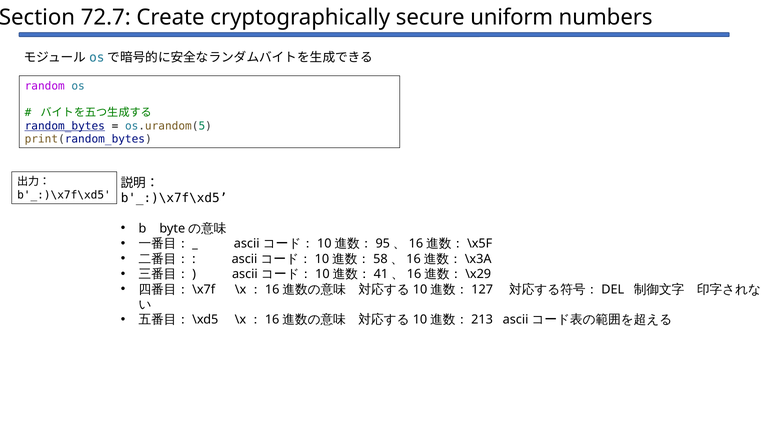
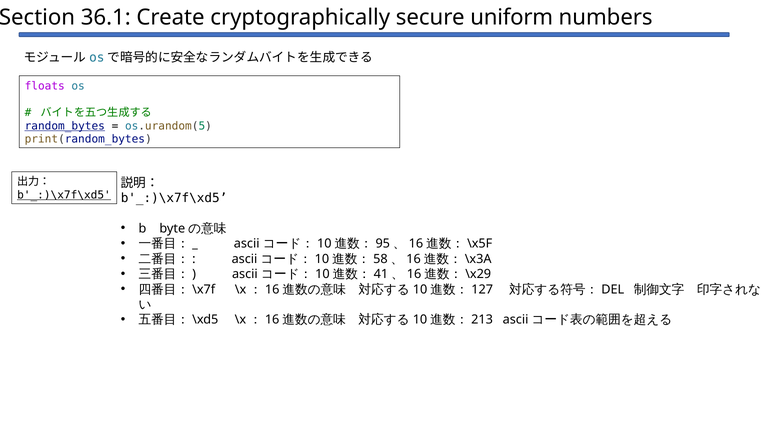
72.7: 72.7 -> 36.1 (106, 18)
random: random -> floats (45, 86)
b'_:)\x7f\xd5 underline: none -> present (64, 195)
